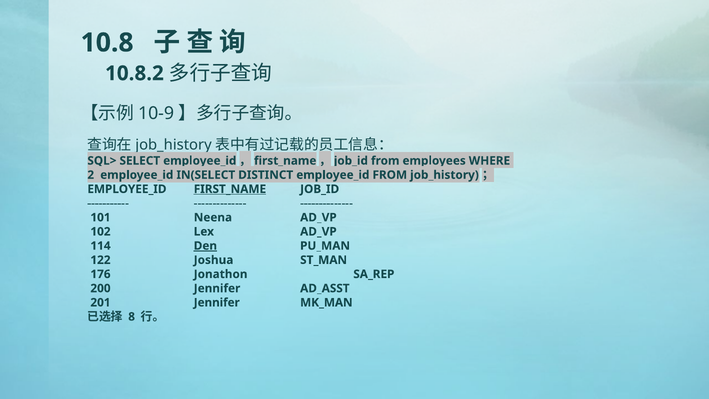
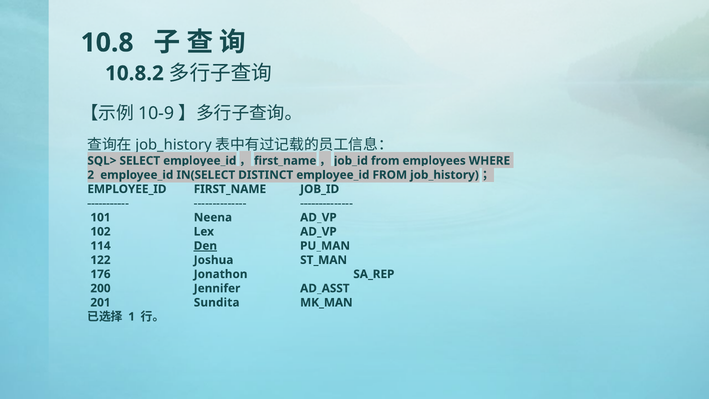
FIRST_NAME underline: present -> none (230, 189)
201 Jennifer: Jennifer -> Sundita (217, 302)
8: 8 -> 1 (132, 317)
